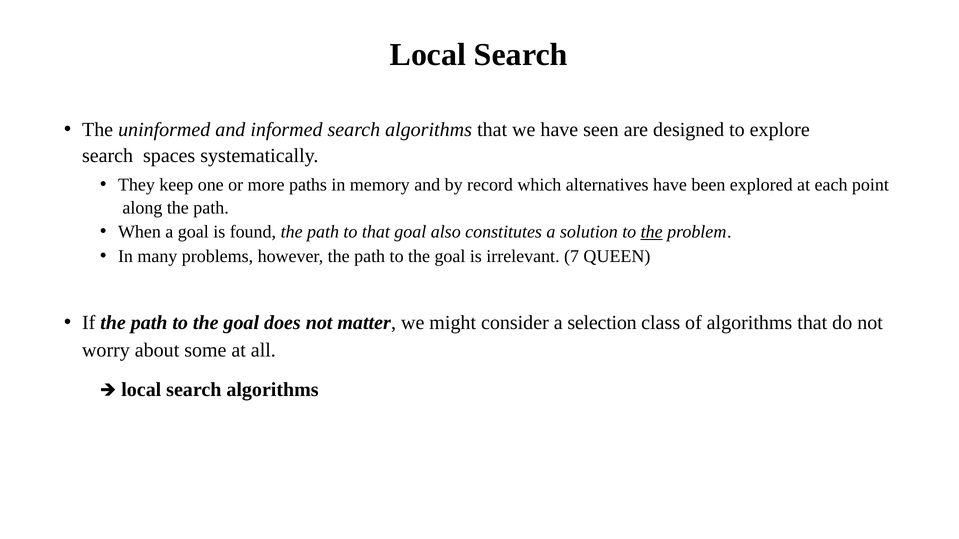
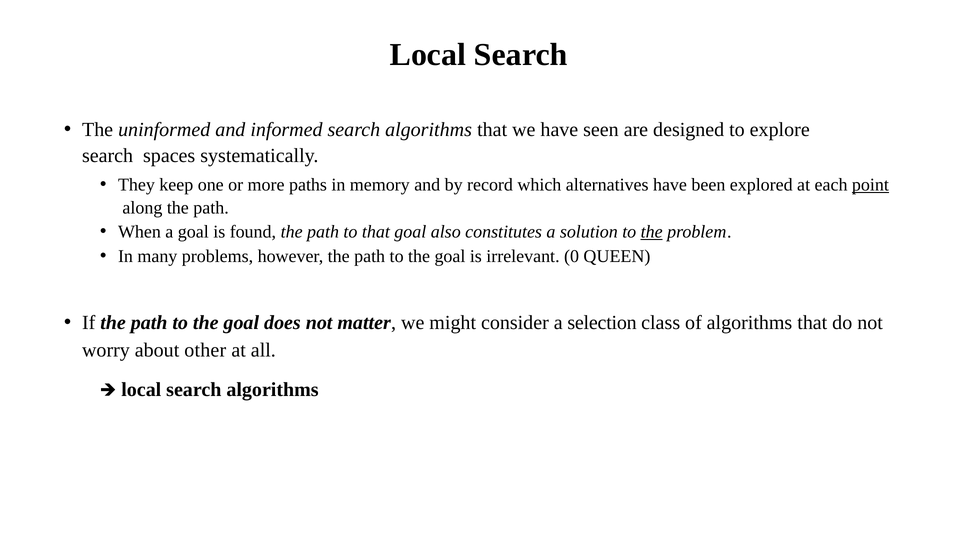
point underline: none -> present (870, 185)
7: 7 -> 0 (572, 257)
some: some -> other (205, 350)
